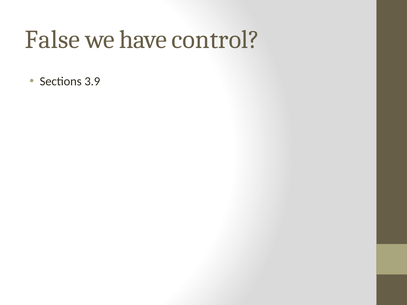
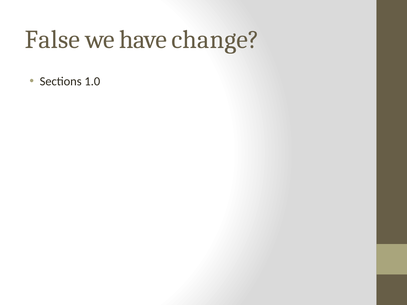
control: control -> change (215, 39)
3.9: 3.9 -> 1.0 (92, 82)
